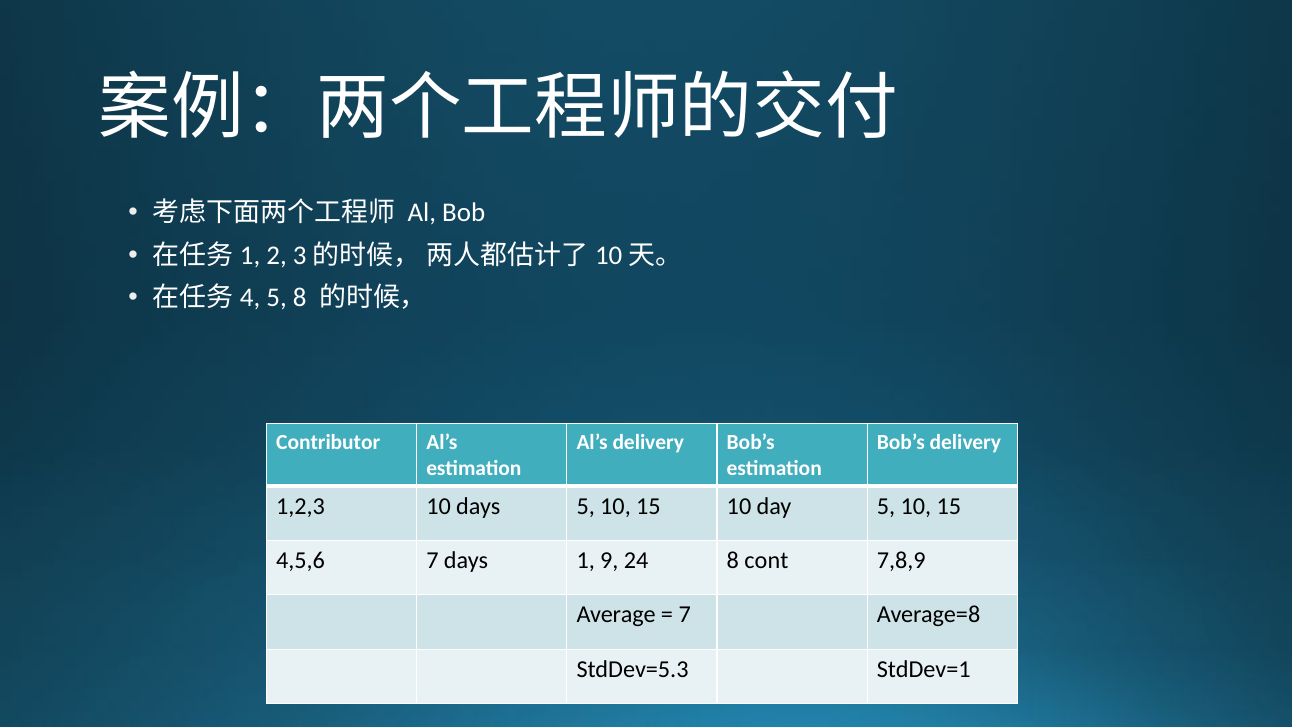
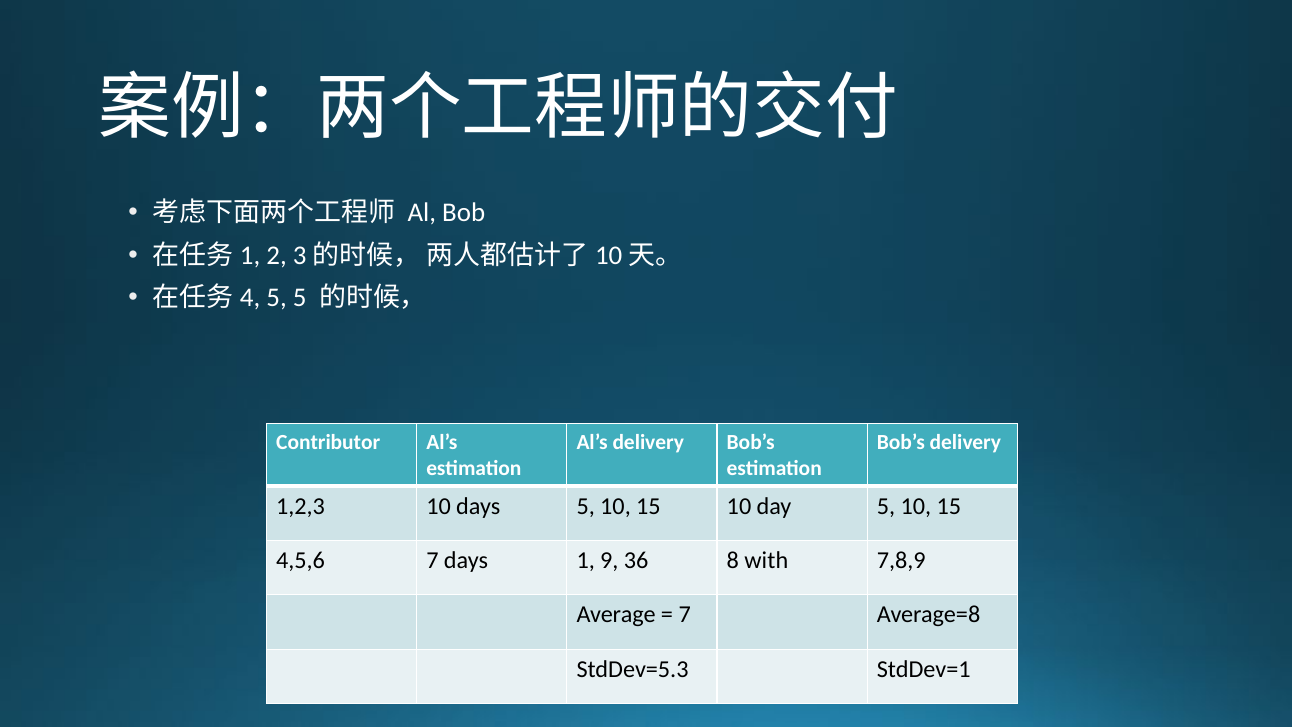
5 8: 8 -> 5 (300, 298)
24: 24 -> 36 (636, 560)
cont: cont -> with (766, 560)
